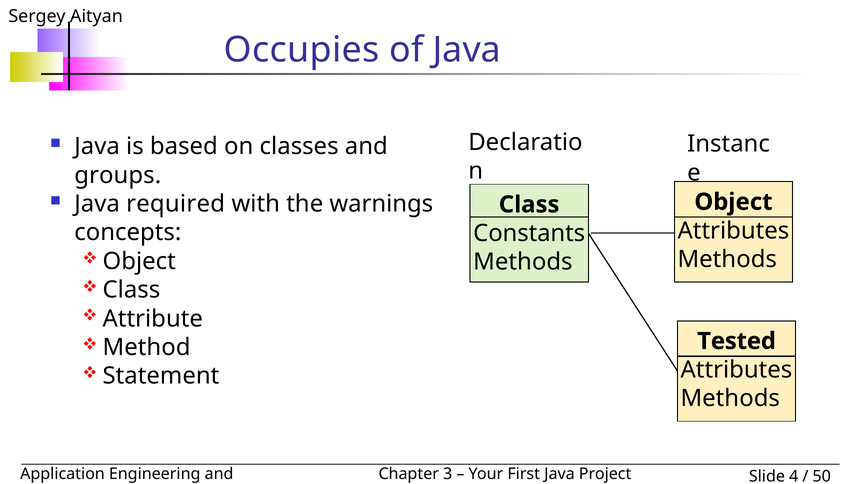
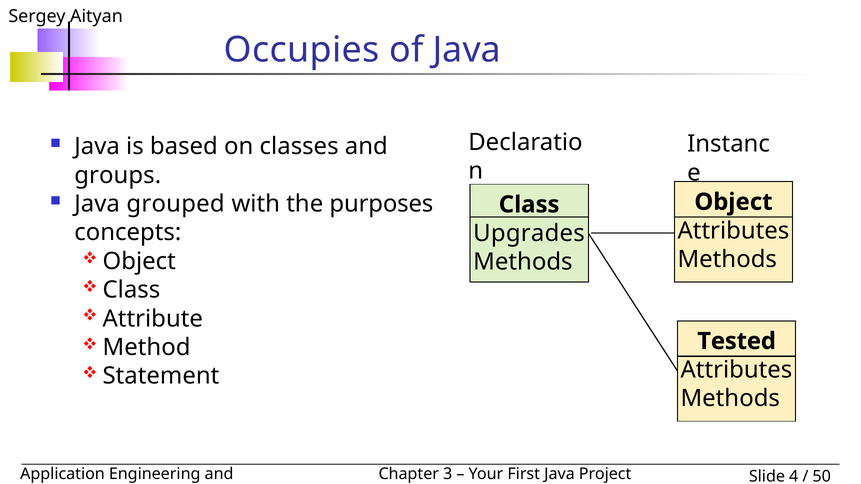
required: required -> grouped (176, 204)
warnings: warnings -> purposes (381, 204)
Constants: Constants -> Upgrades (529, 233)
